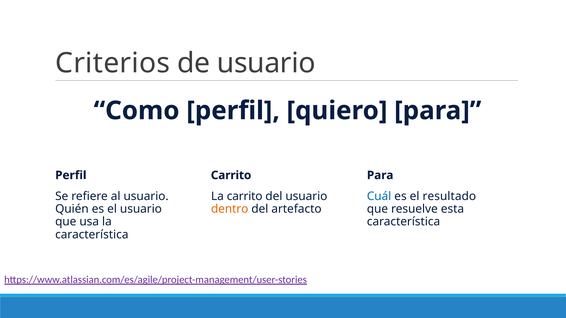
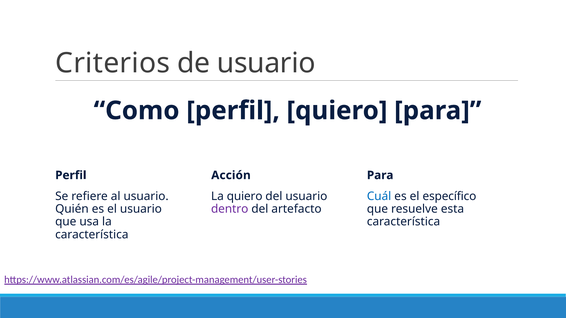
Carrito: Carrito -> Acción (231, 175)
La carrito: carrito -> quiero (245, 196)
resultado: resultado -> específico (449, 196)
dentro colour: orange -> purple (230, 209)
